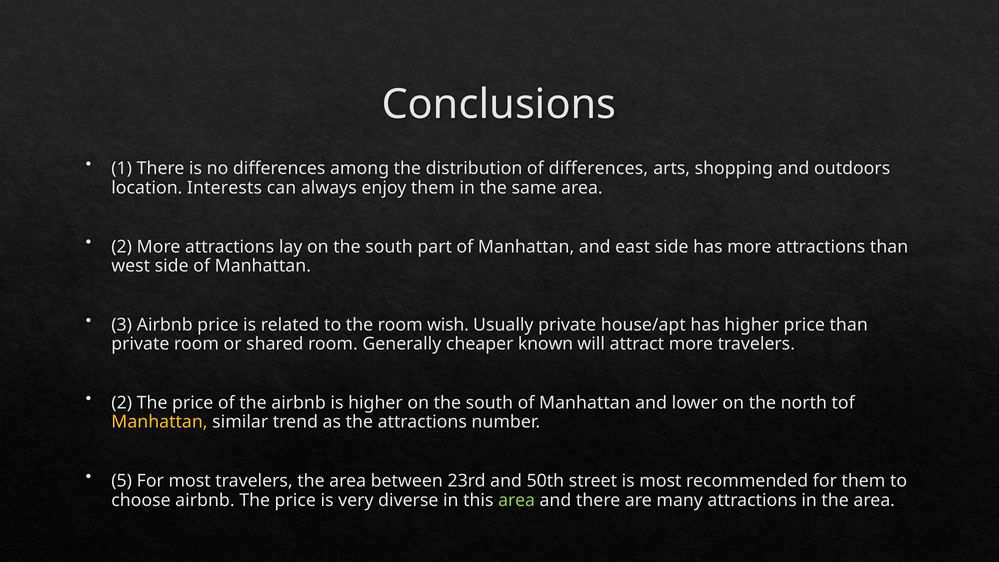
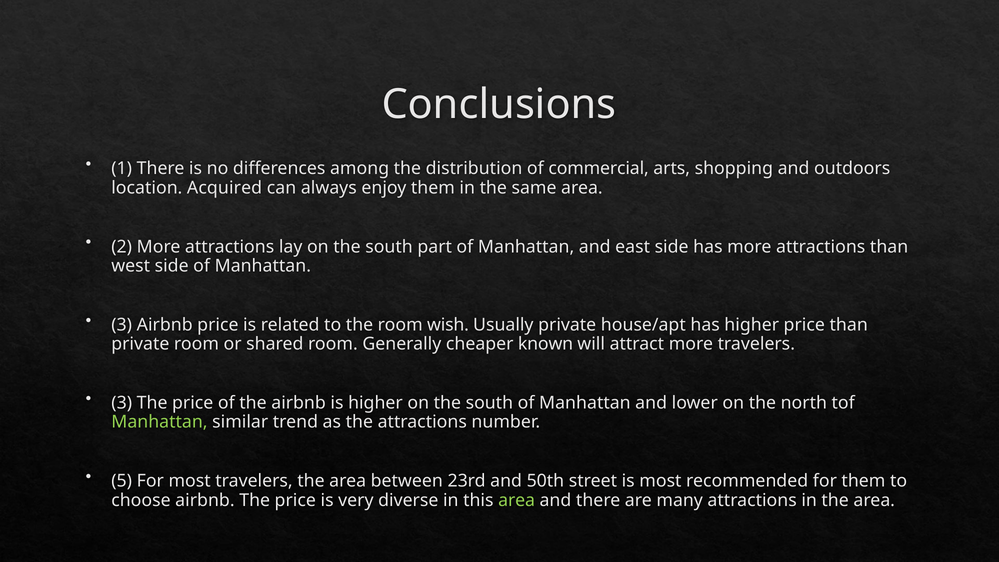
of differences: differences -> commercial (599, 169)
Interests: Interests -> Acquired (225, 188)
2: 2 -> 3 (122, 403)
Manhattan colour: yellow -> light green (159, 422)
